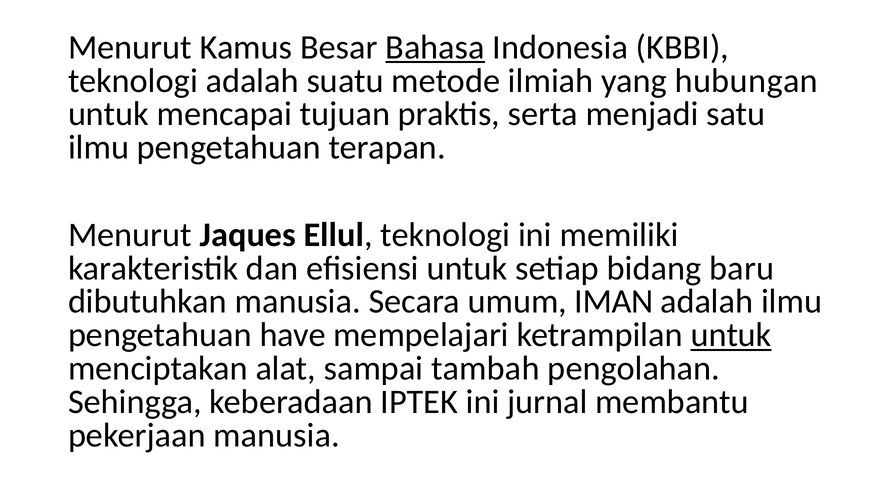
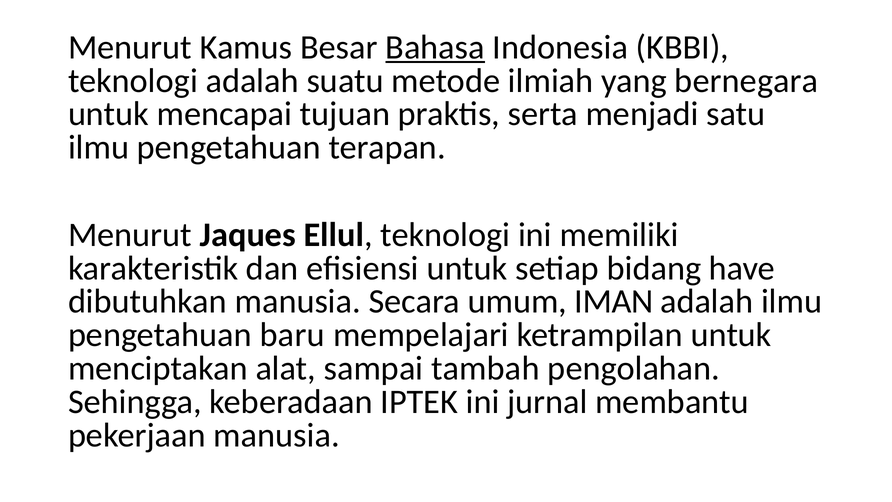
hubungan: hubungan -> bernegara (746, 81)
baru: baru -> have (742, 268)
have: have -> baru (292, 335)
untuk underline: present -> none (731, 335)
